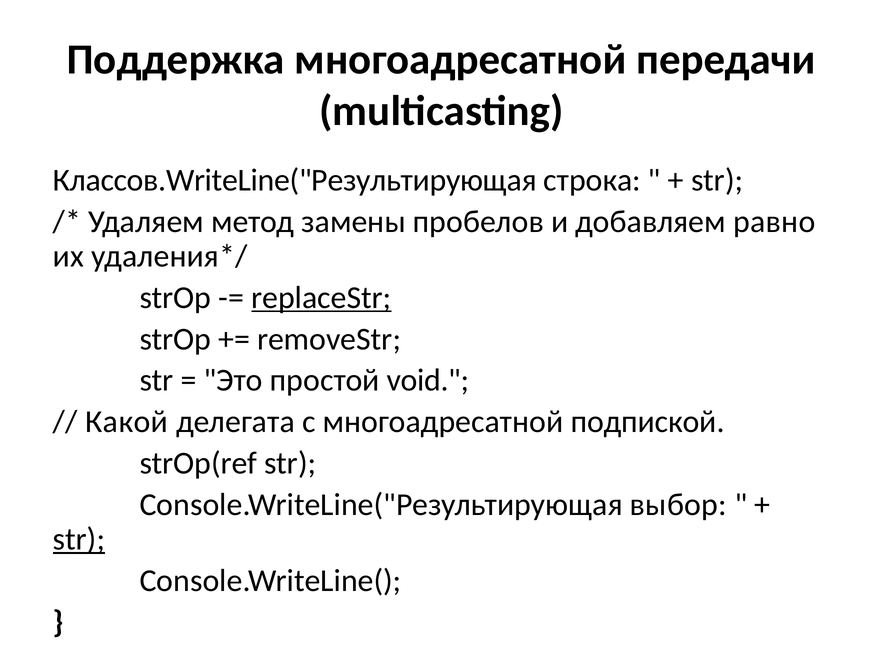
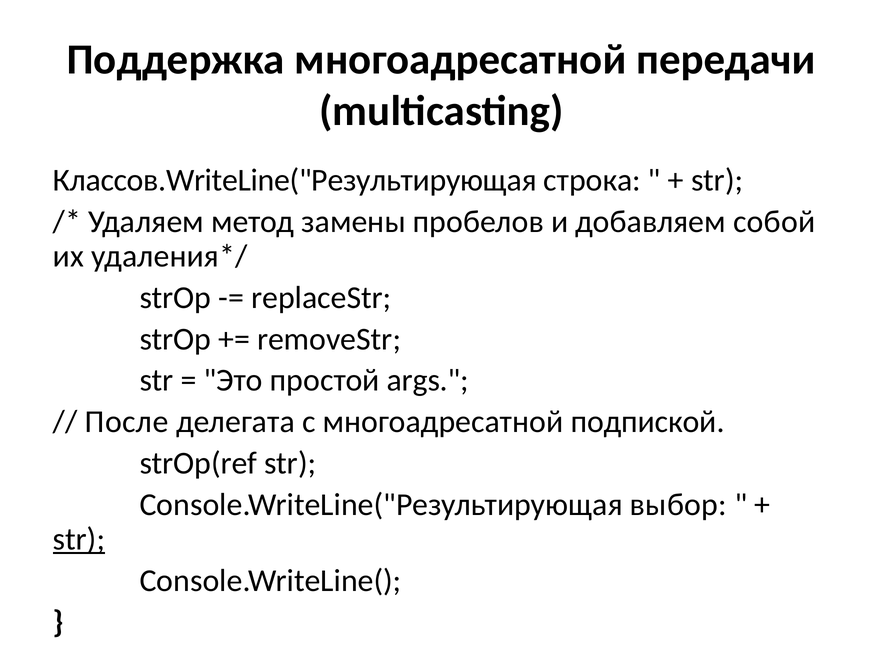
равно: равно -> собой (774, 222)
replaceStr underline: present -> none (321, 298)
void: void -> args (428, 381)
Какой: Какой -> После (127, 422)
